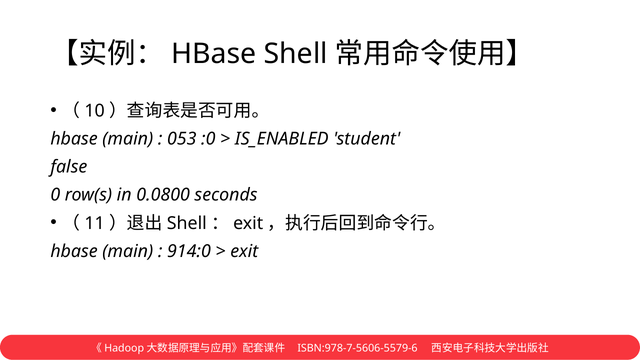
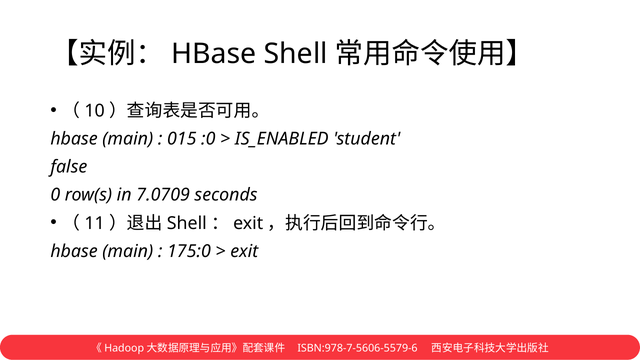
053: 053 -> 015 (182, 139)
0.0800: 0.0800 -> 7.0709 (163, 195)
914:0: 914:0 -> 175:0 (189, 251)
